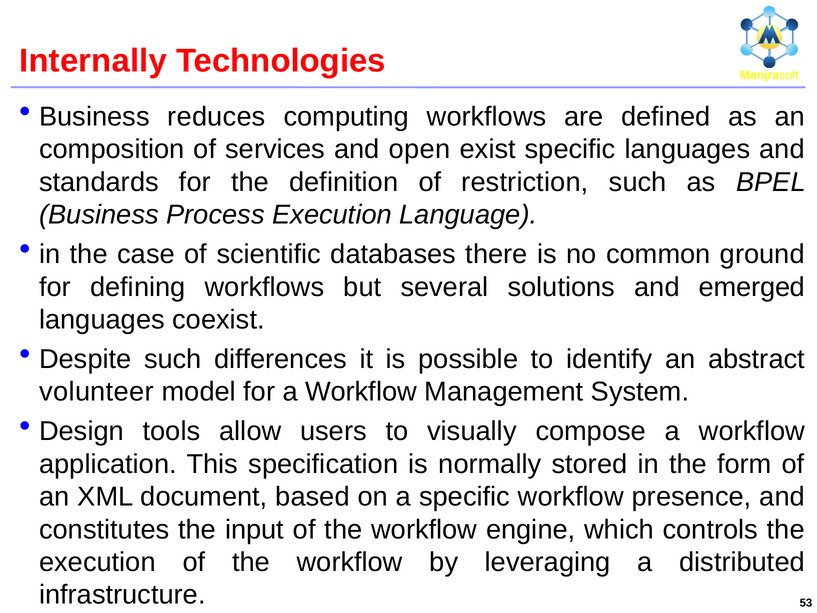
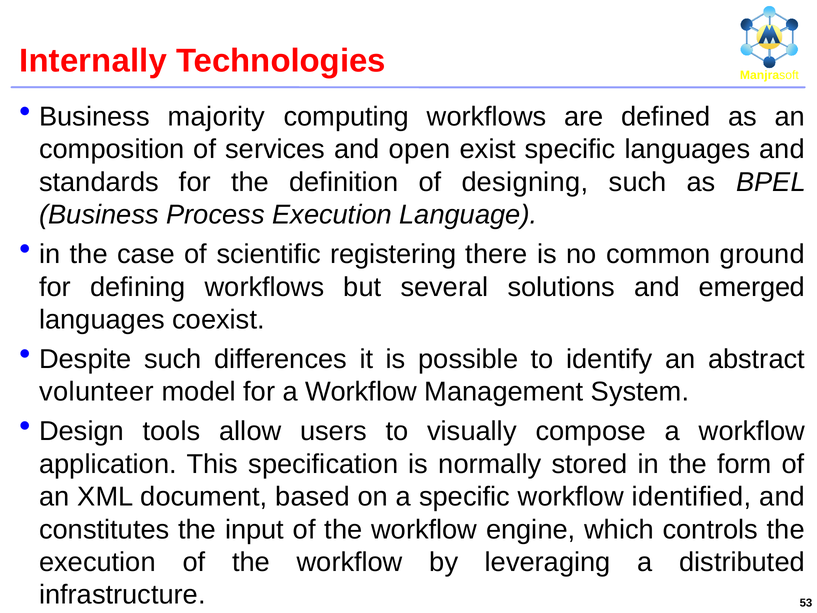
reduces: reduces -> majority (216, 117)
restriction: restriction -> designing (525, 182)
databases: databases -> registering (393, 254)
presence: presence -> identified (691, 497)
